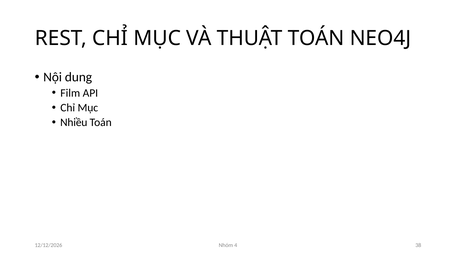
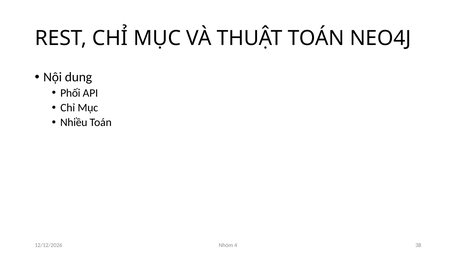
Film: Film -> Phối (70, 93)
